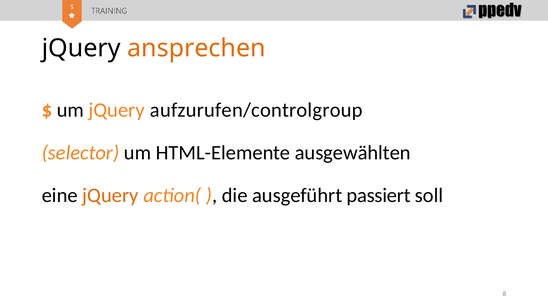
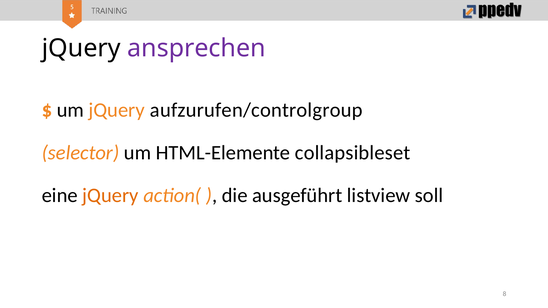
ansprechen colour: orange -> purple (196, 48)
ausgewählten: ausgewählten -> collapsibleset (353, 153)
passiert: passiert -> listview (379, 196)
